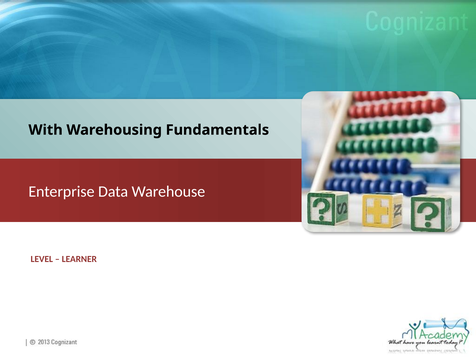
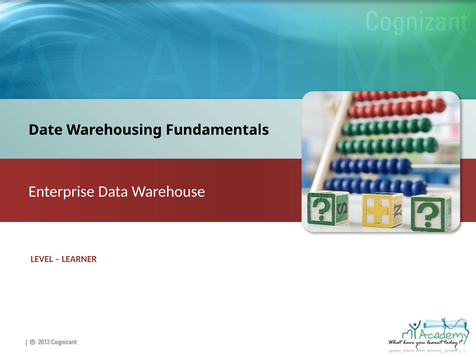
With: With -> Date (46, 130)
